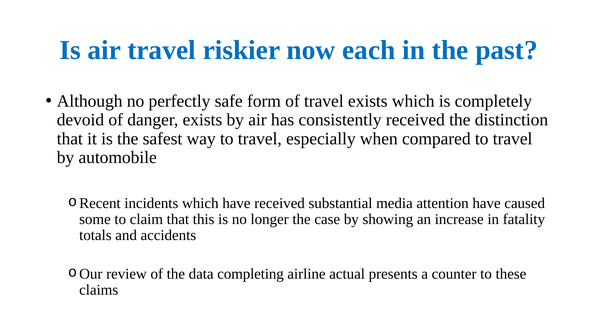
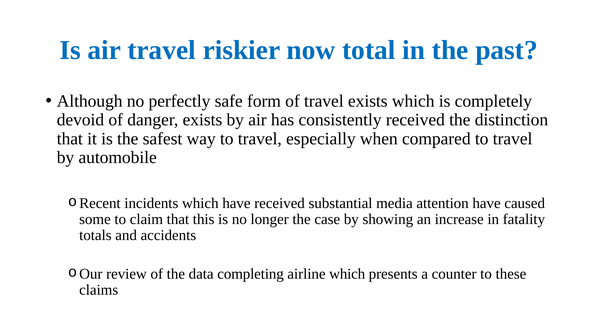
each: each -> total (369, 50)
airline actual: actual -> which (347, 274)
